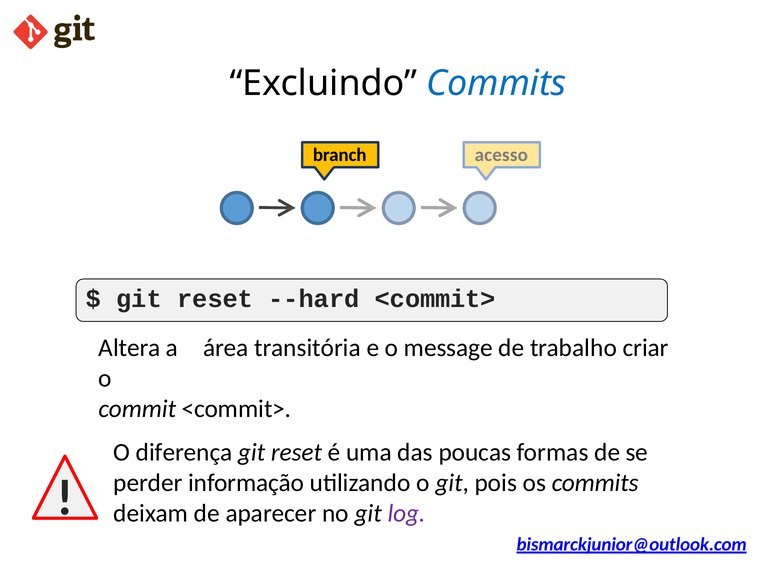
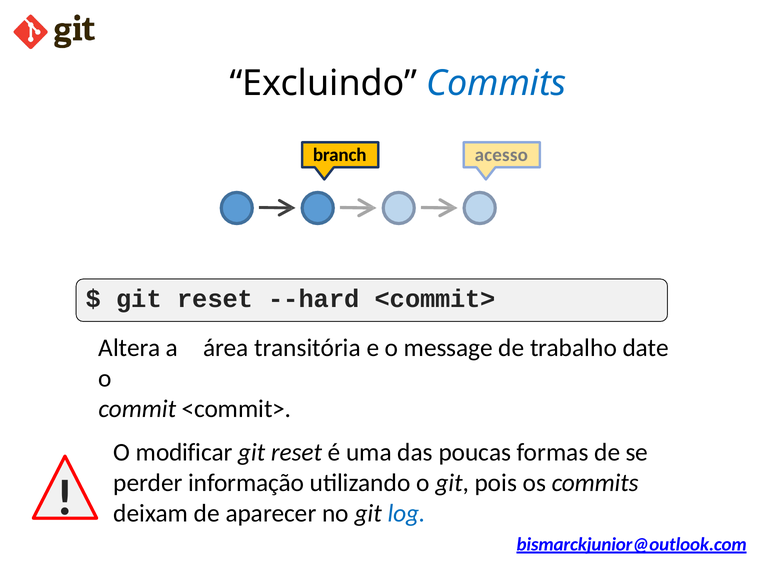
criar: criar -> date (646, 348)
diferença: diferença -> modificar (184, 452)
log colour: purple -> blue (406, 513)
